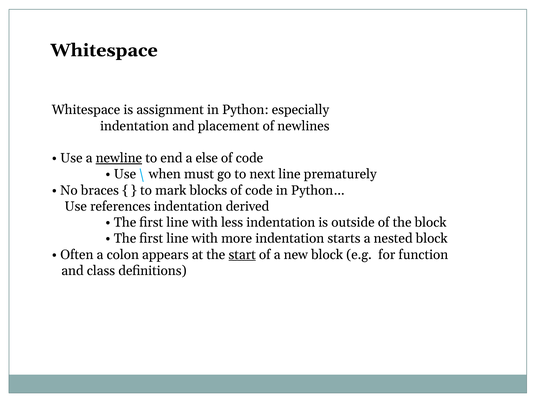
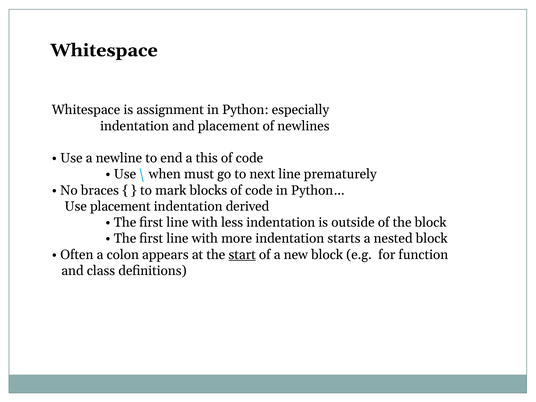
newline underline: present -> none (119, 158)
else: else -> this (207, 158)
Use references: references -> placement (120, 206)
